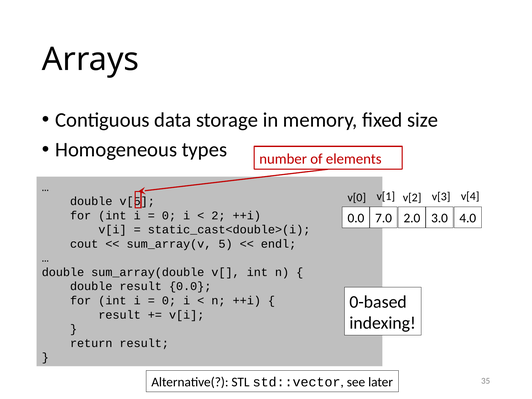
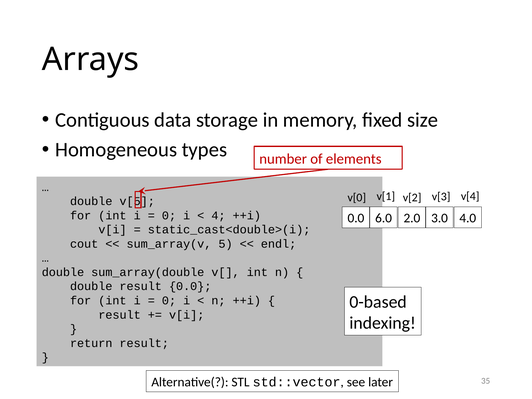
2: 2 -> 4 (218, 216)
7.0: 7.0 -> 6.0 (384, 218)
